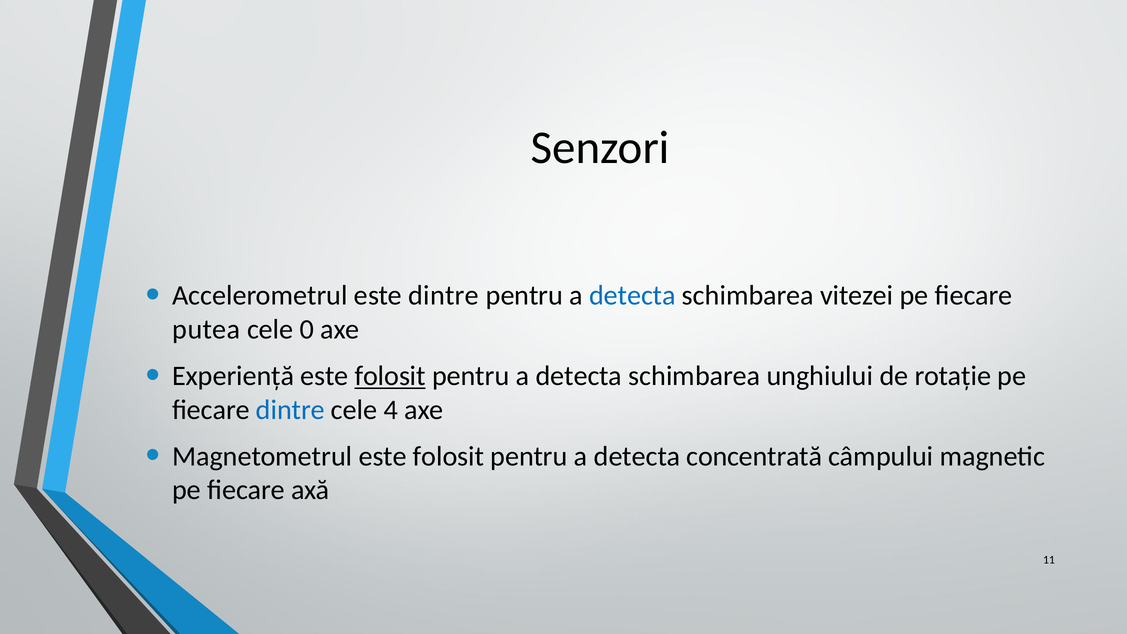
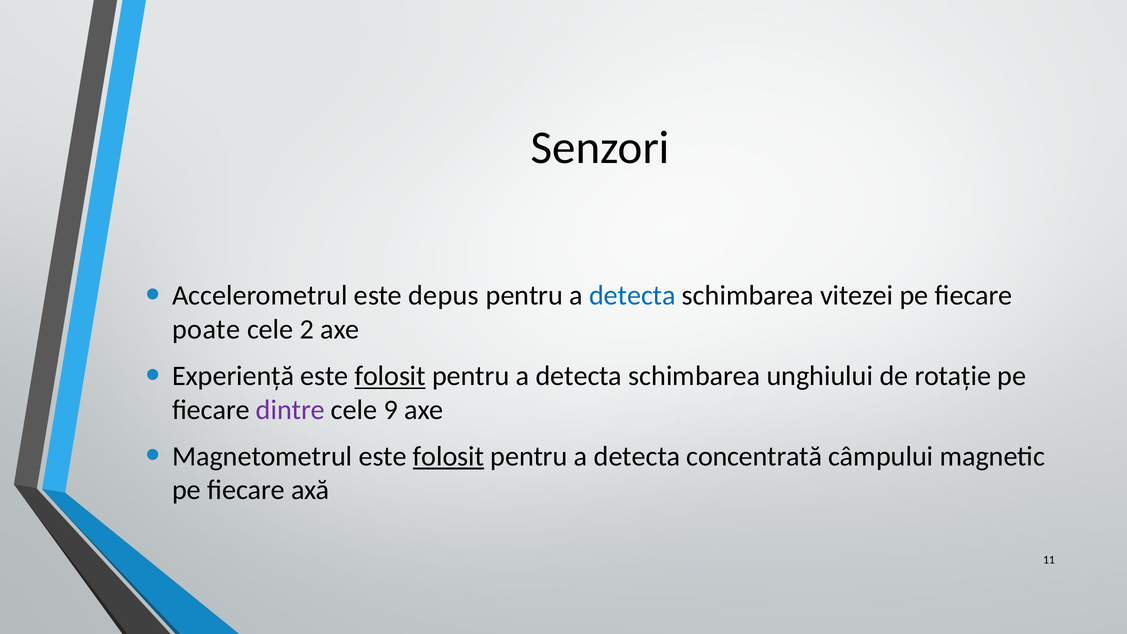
este dintre: dintre -> depus (444, 296)
putea: putea -> poate (206, 329)
0: 0 -> 2 (307, 329)
dintre colour: blue -> purple (290, 410)
4: 4 -> 9 (391, 410)
folosit underline: none -> present (448, 456)
